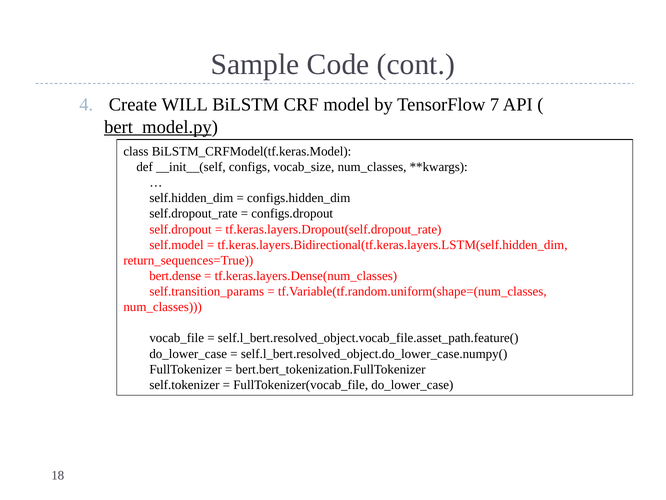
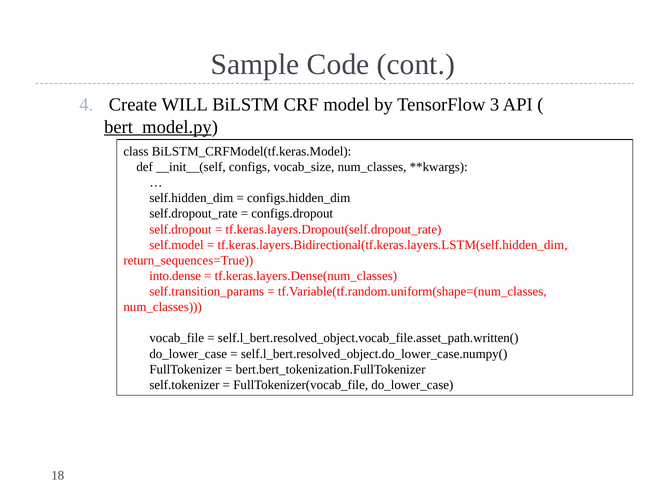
7: 7 -> 3 (495, 105)
bert.dense: bert.dense -> into.dense (175, 276)
self.l_bert.resolved_object.vocab_file.asset_path.feature(: self.l_bert.resolved_object.vocab_file.asset_path.feature( -> self.l_bert.resolved_object.vocab_file.asset_path.written( (368, 338)
